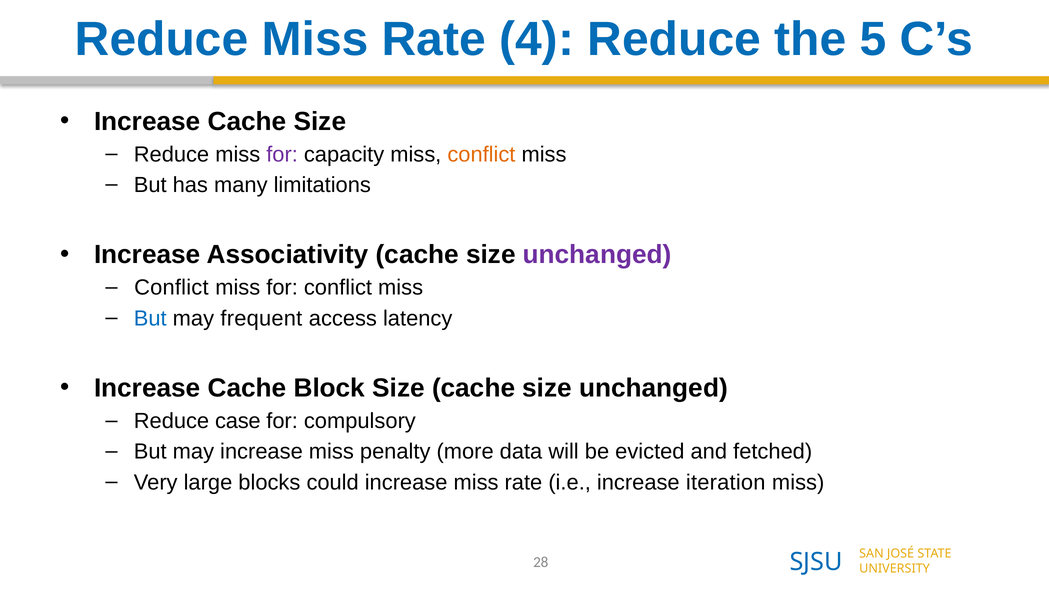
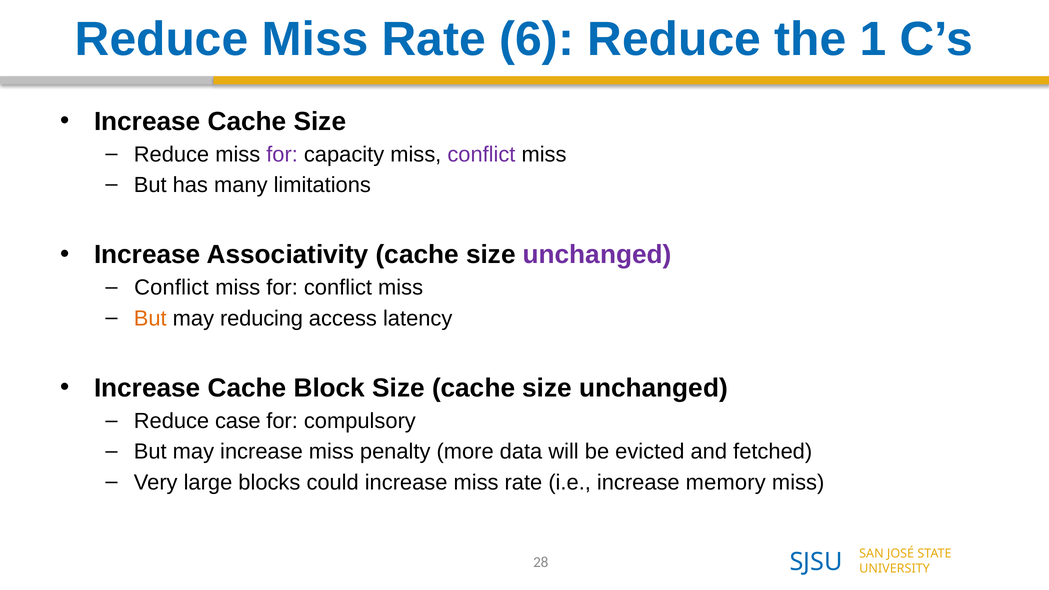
4: 4 -> 6 (537, 39)
5: 5 -> 1 (873, 39)
conflict colour: orange -> purple (481, 154)
But colour: blue -> orange (150, 318)
frequent: frequent -> reducing (262, 318)
iteration: iteration -> memory (726, 482)
